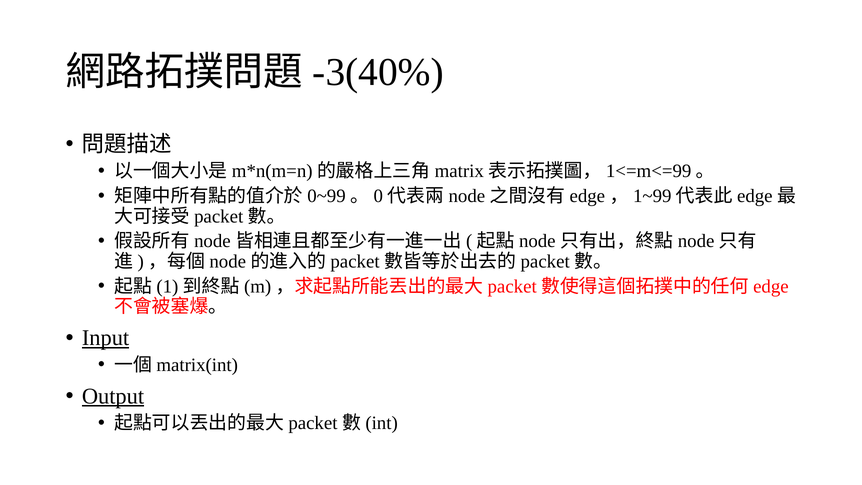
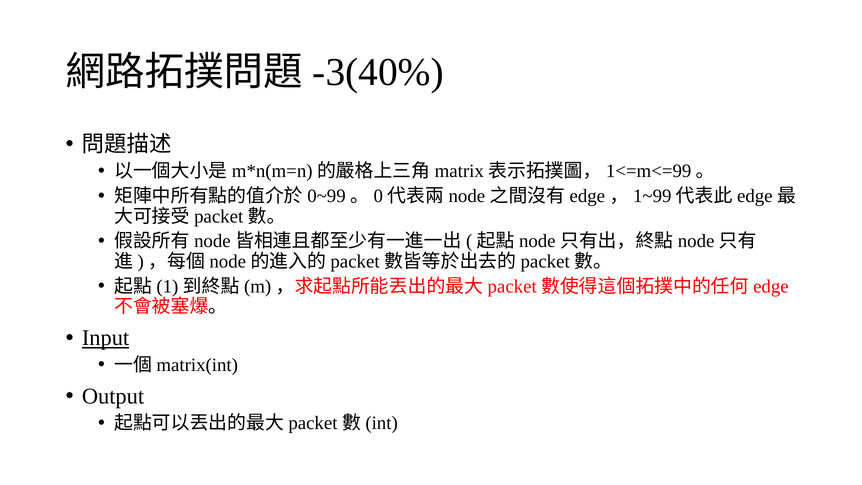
Output underline: present -> none (113, 396)
